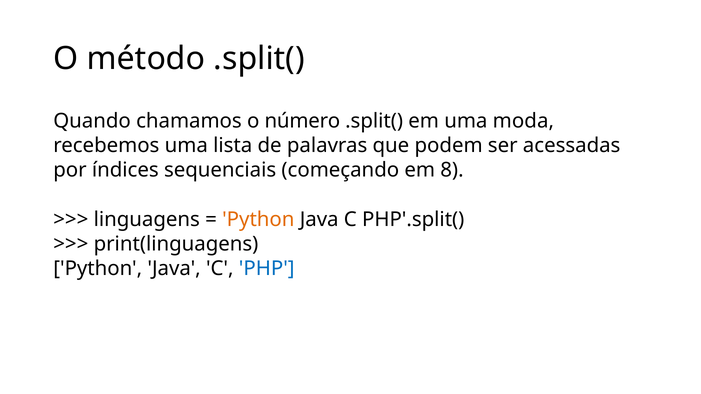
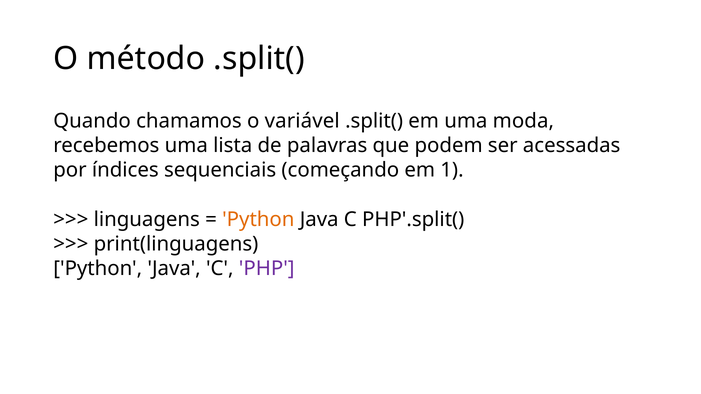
número: número -> variável (302, 121)
8: 8 -> 1 (452, 170)
PHP colour: blue -> purple (267, 269)
